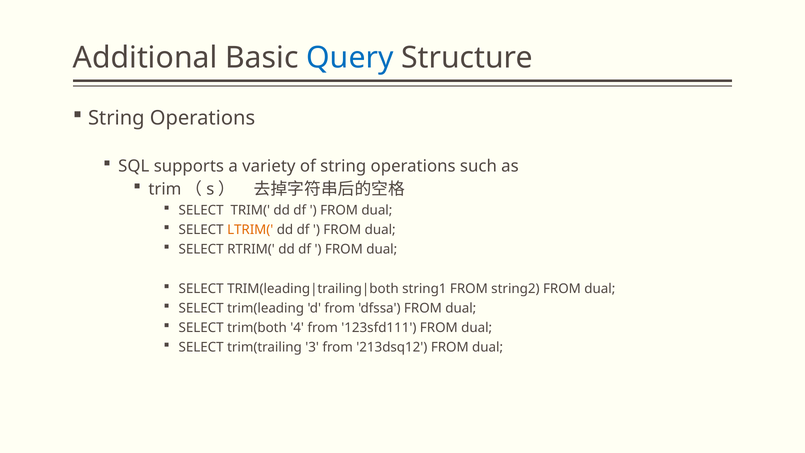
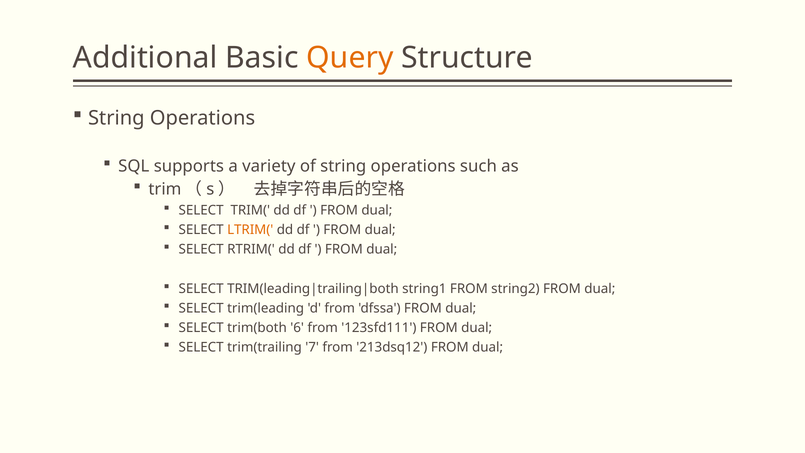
Query colour: blue -> orange (350, 58)
4: 4 -> 6 (297, 328)
3: 3 -> 7 (312, 347)
